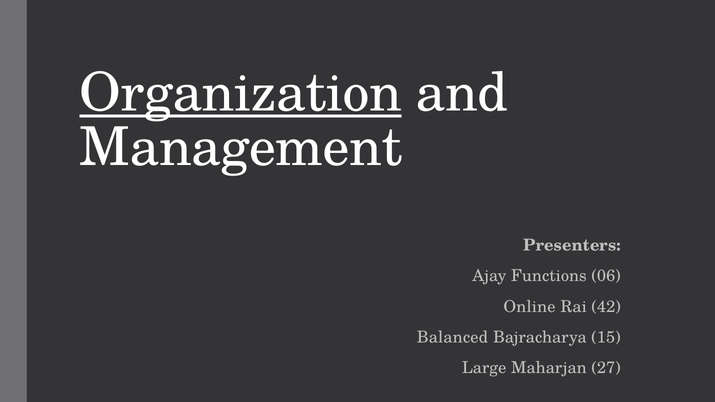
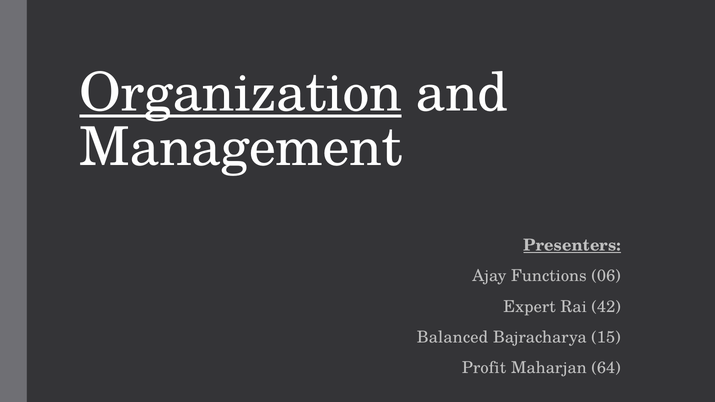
Presenters underline: none -> present (572, 246)
Online: Online -> Expert (530, 307)
Large: Large -> Profit (484, 368)
27: 27 -> 64 (606, 368)
